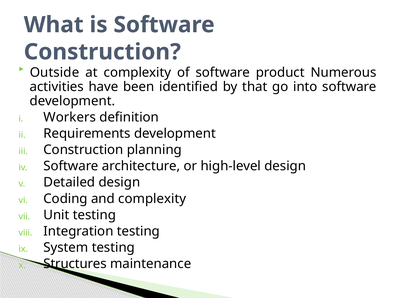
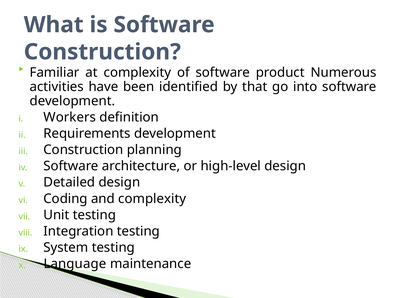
Outside: Outside -> Familiar (55, 72)
Structures: Structures -> Language (75, 263)
